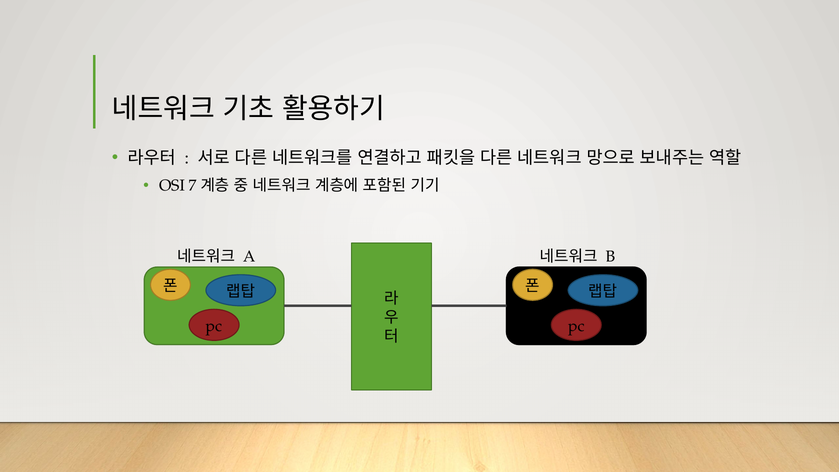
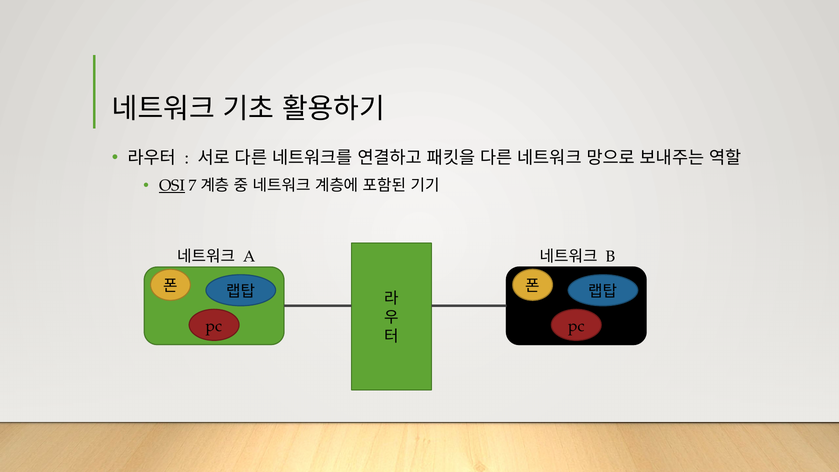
OSI underline: none -> present (172, 186)
